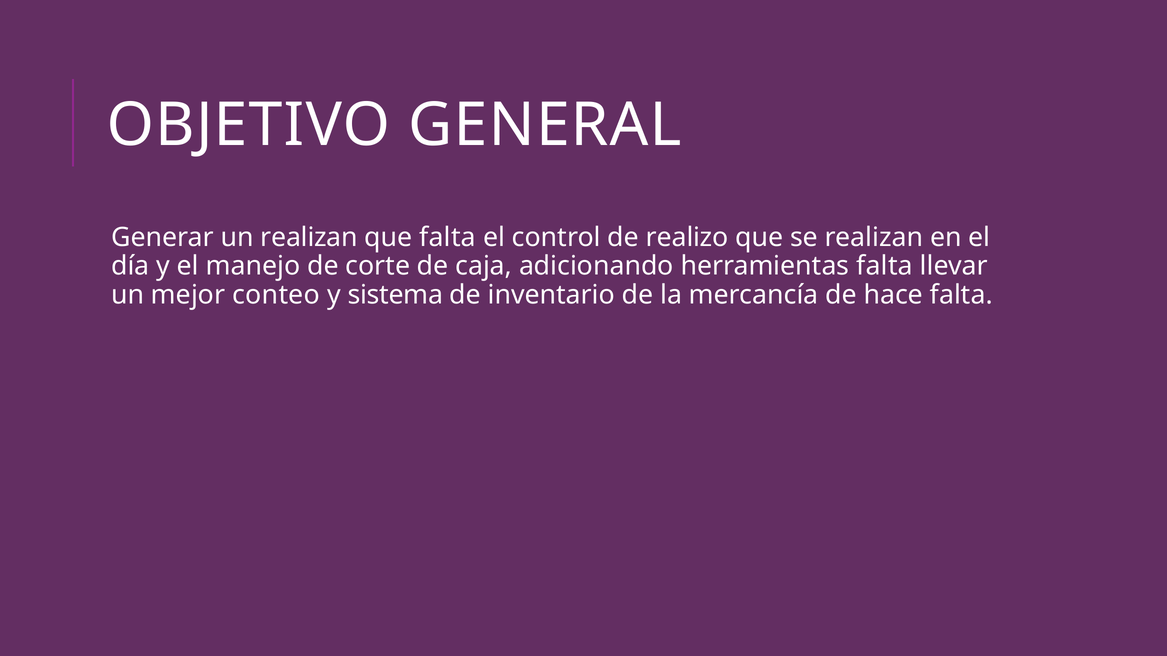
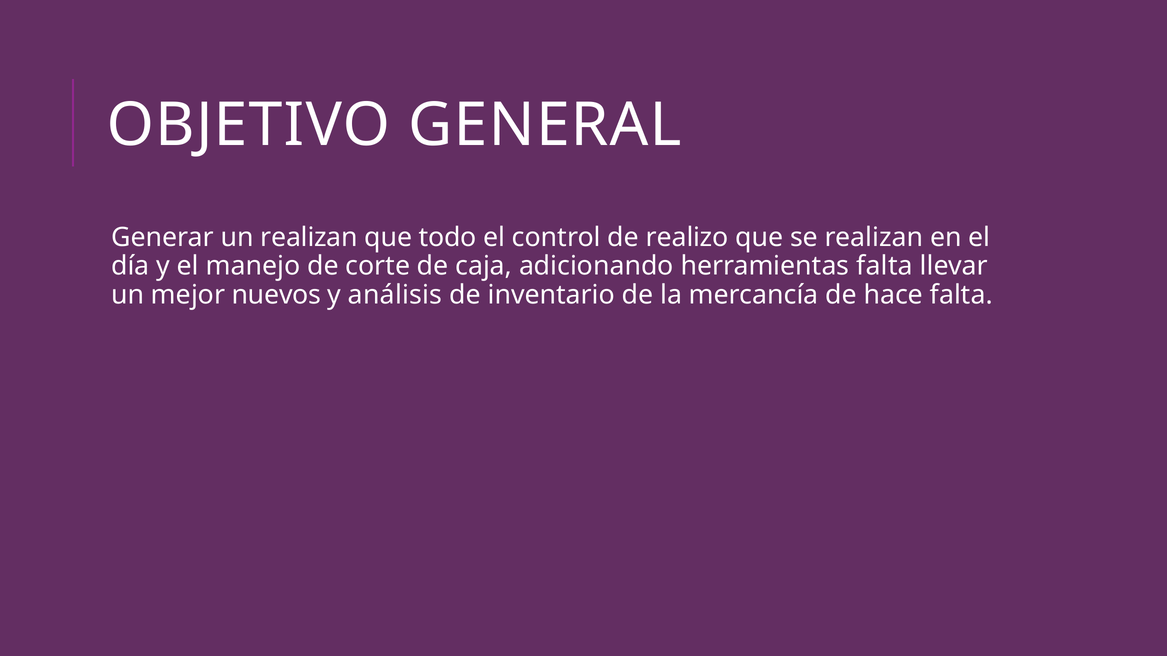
que falta: falta -> todo (448, 237)
conteo: conteo -> nuevos (276, 295)
sistema: sistema -> análisis (395, 295)
